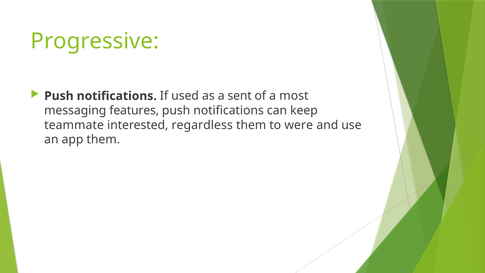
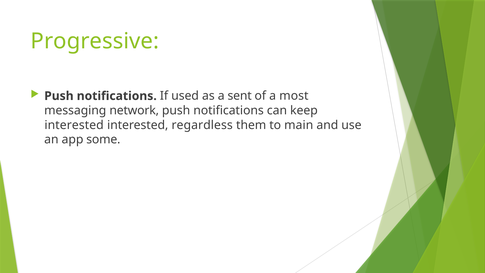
features: features -> network (134, 110)
teammate: teammate -> interested (74, 125)
were: were -> main (299, 125)
app them: them -> some (103, 140)
